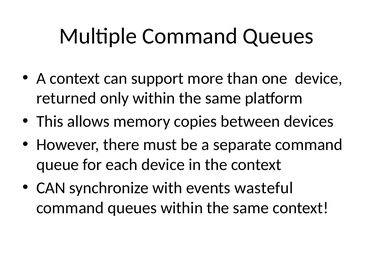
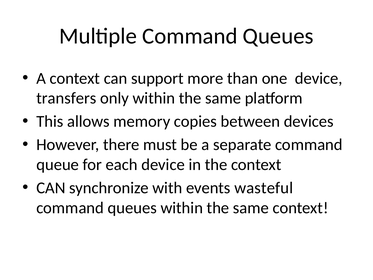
returned: returned -> transfers (66, 98)
